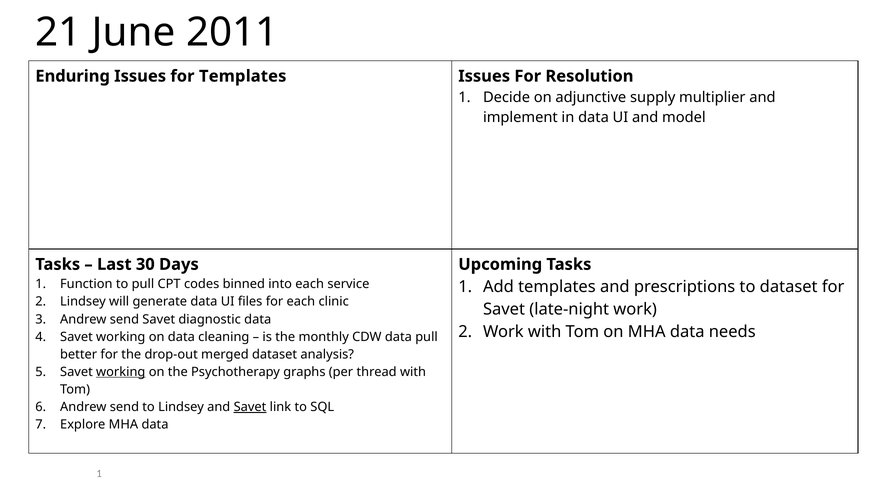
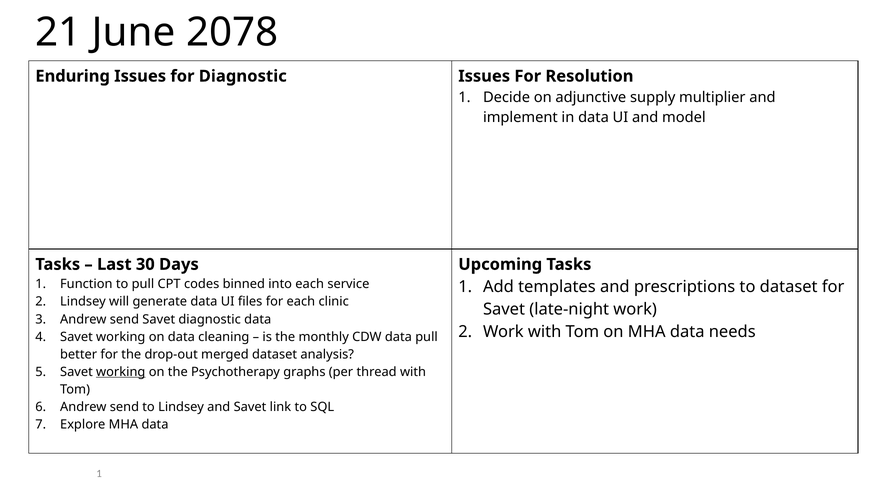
2011: 2011 -> 2078 (232, 32)
for Templates: Templates -> Diagnostic (243, 76)
Savet underline: present -> none (250, 407)
